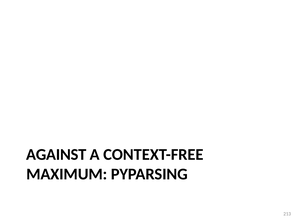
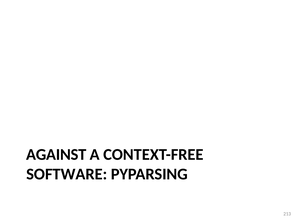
MAXIMUM: MAXIMUM -> SOFTWARE (67, 174)
